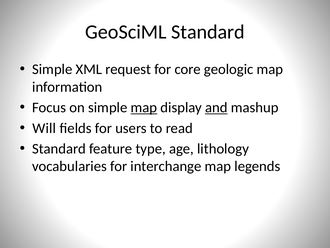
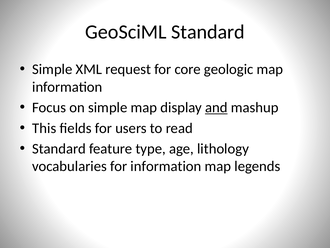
map underline: present -> none (144, 107)
Will: Will -> This (44, 128)
for interchange: interchange -> information (166, 166)
